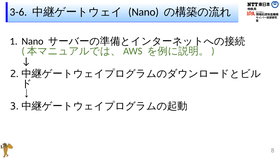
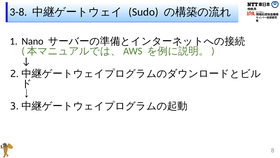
3-6: 3-6 -> 3-8 (18, 12)
Nano: Nano -> Sudo (144, 12)
